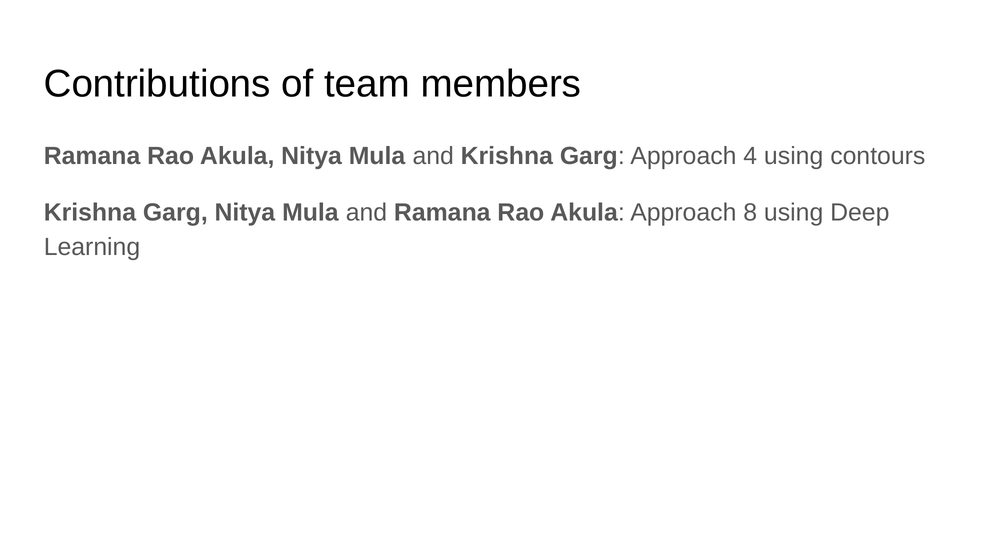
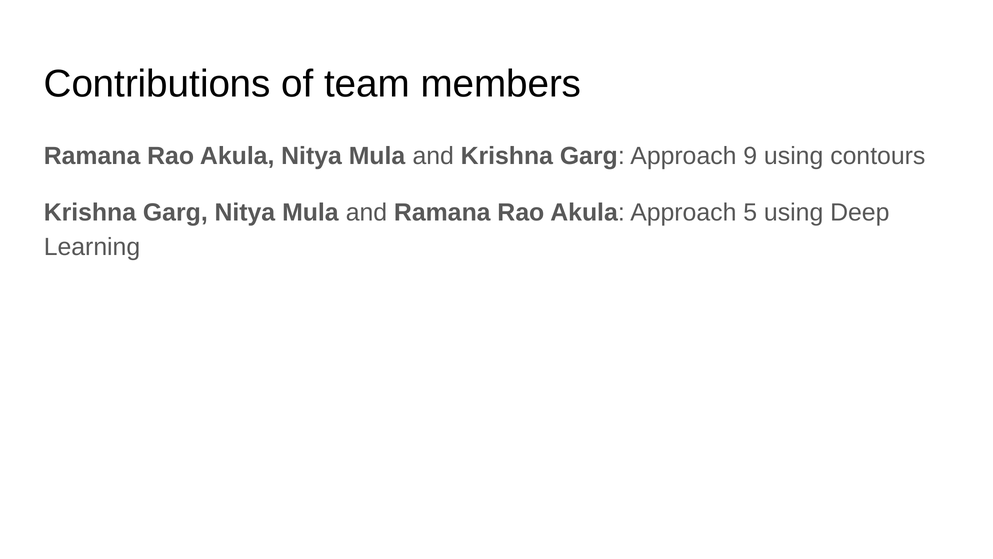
4: 4 -> 9 (750, 156)
8: 8 -> 5 (750, 212)
